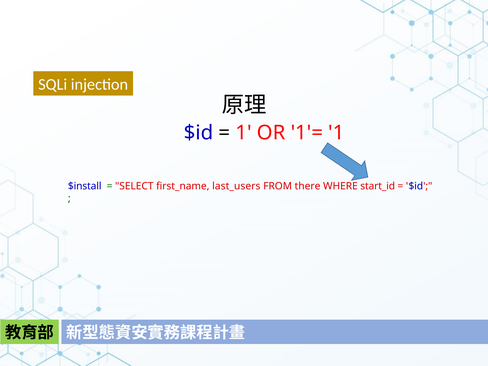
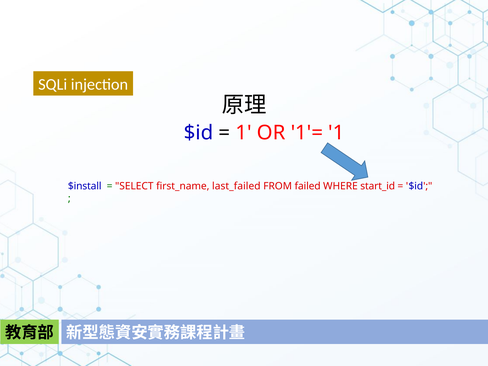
last_users: last_users -> last_failed (236, 186)
there: there -> failed (308, 186)
